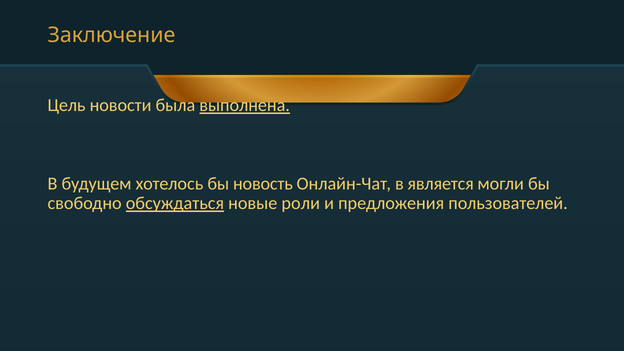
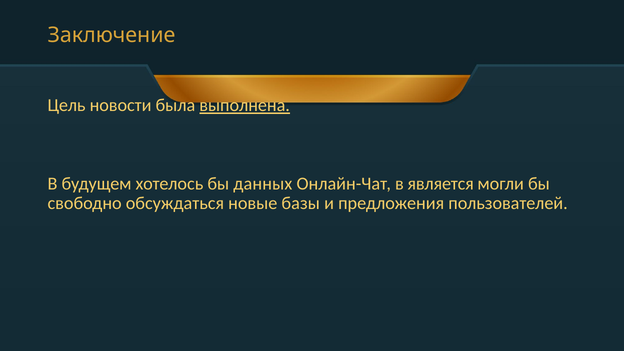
новость: новость -> данных (263, 184)
обсуждаться underline: present -> none (175, 203)
роли: роли -> базы (301, 203)
